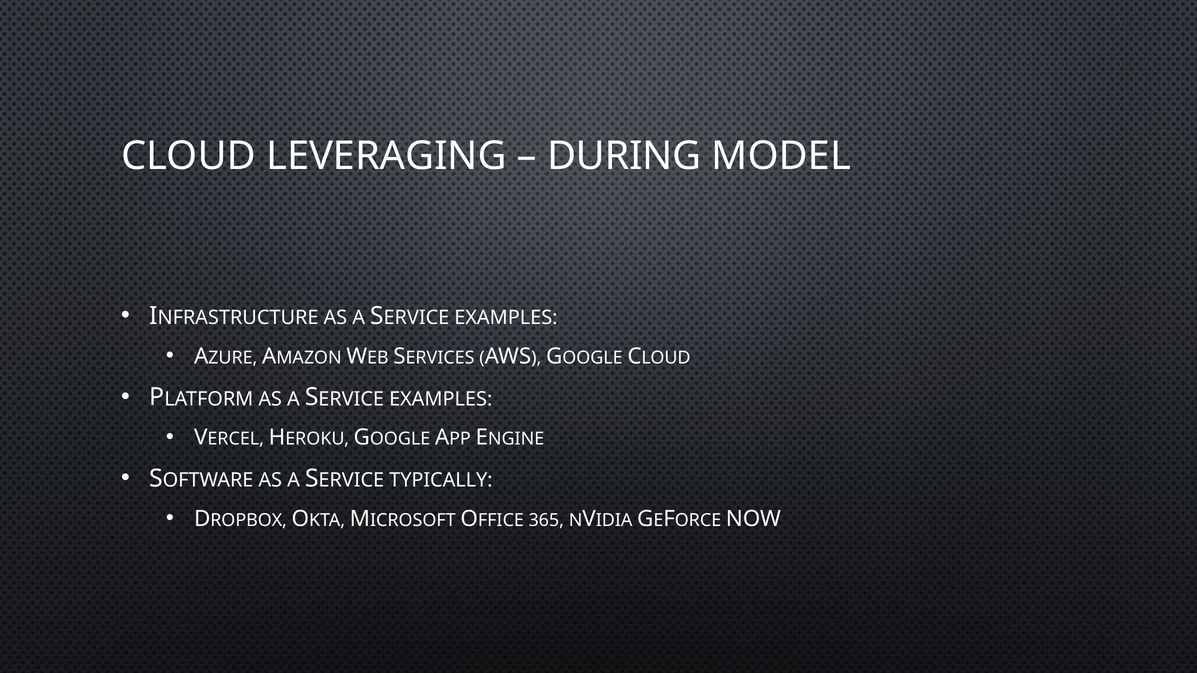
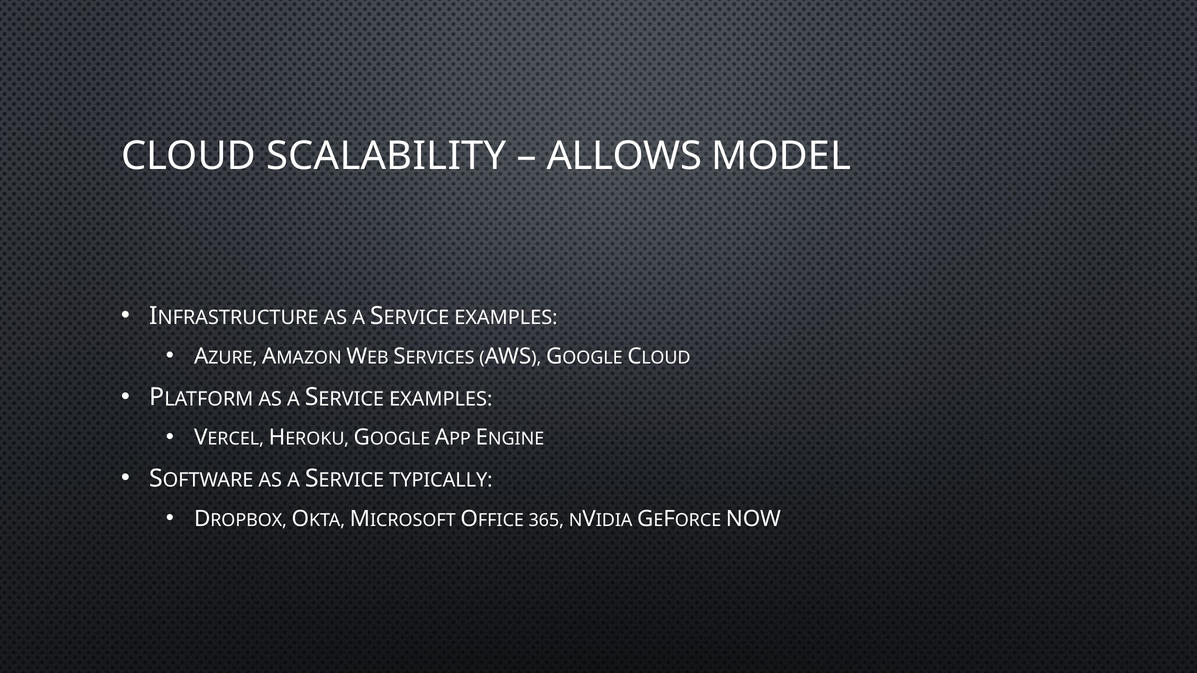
LEVERAGING: LEVERAGING -> SCALABILITY (386, 156)
DURING: DURING -> ALLOWS (624, 156)
